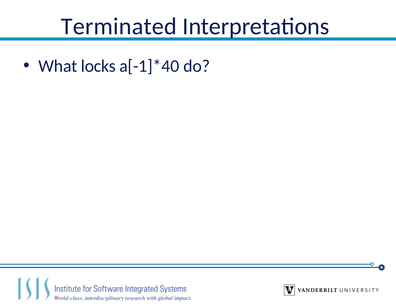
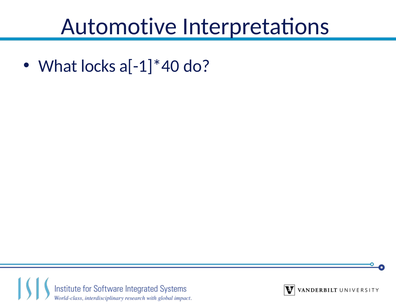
Terminated: Terminated -> Automotive (119, 26)
